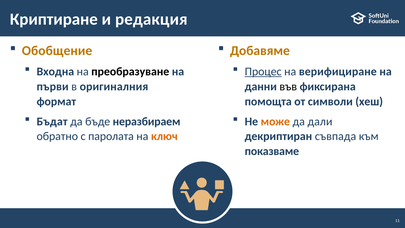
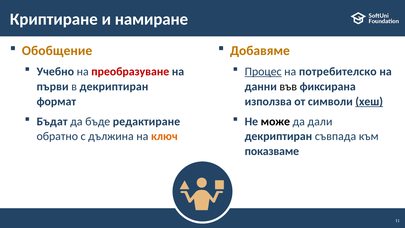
редакция: редакция -> намиране (151, 19)
Входна: Входна -> Учебно (55, 72)
преобразуване colour: black -> red (130, 72)
верифициране: верифициране -> потребителско (338, 72)
в оригиналния: оригиналния -> декриптиран (114, 87)
помощта: помощта -> използва (268, 101)
хеш underline: none -> present (369, 101)
неразбираем: неразбираем -> редактиране (147, 121)
може colour: orange -> black (275, 121)
паролата: паролата -> дължина (111, 136)
